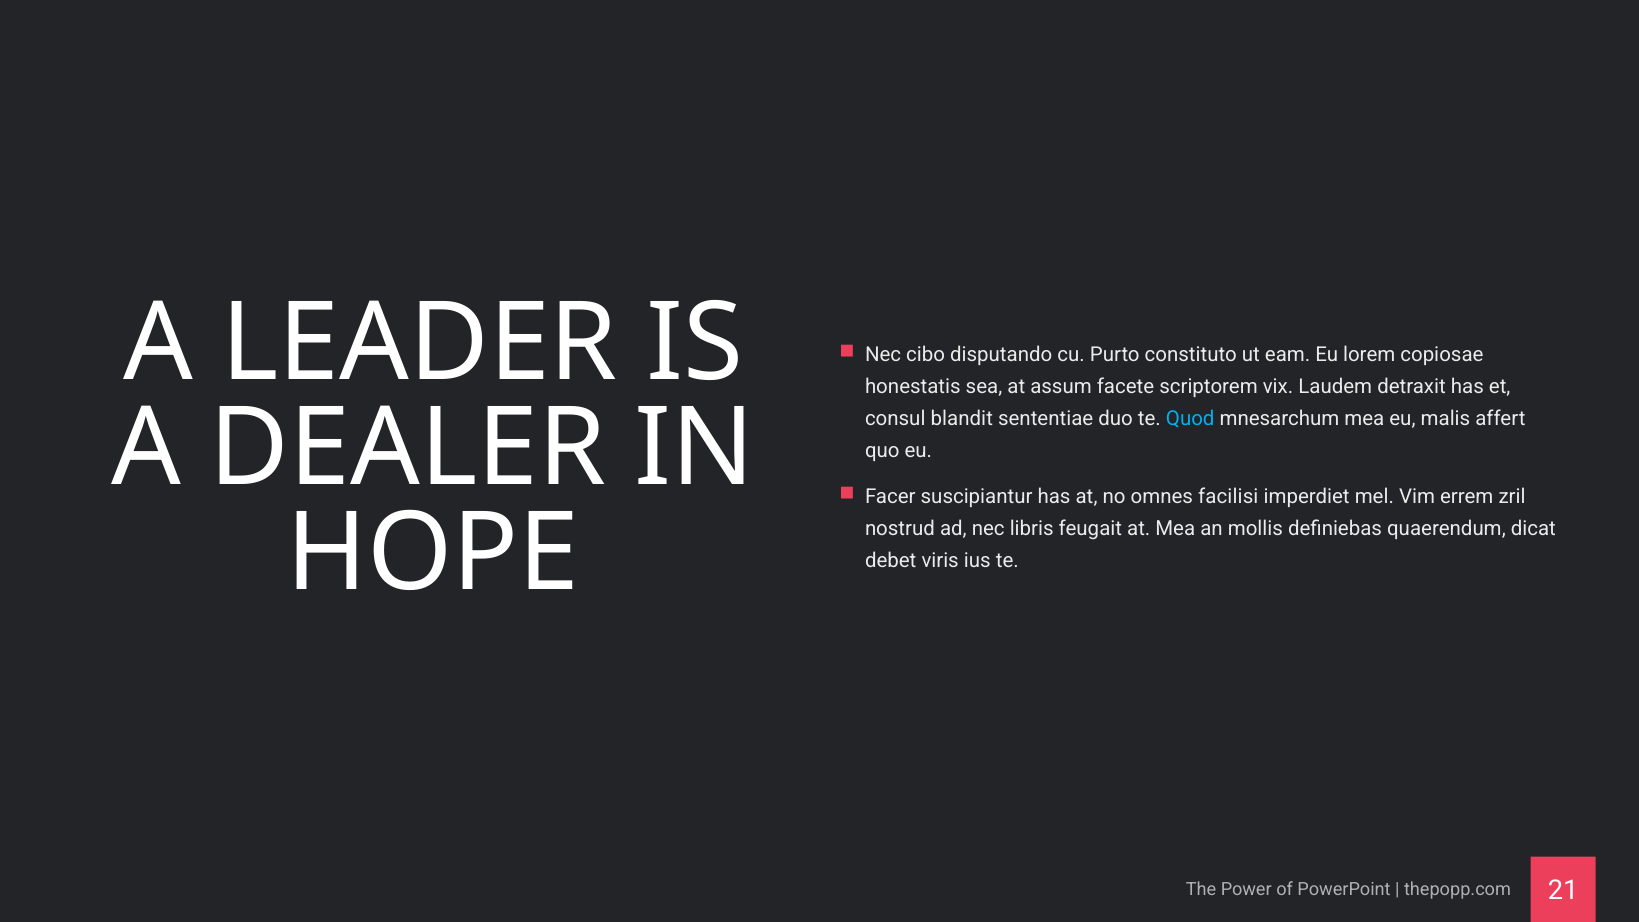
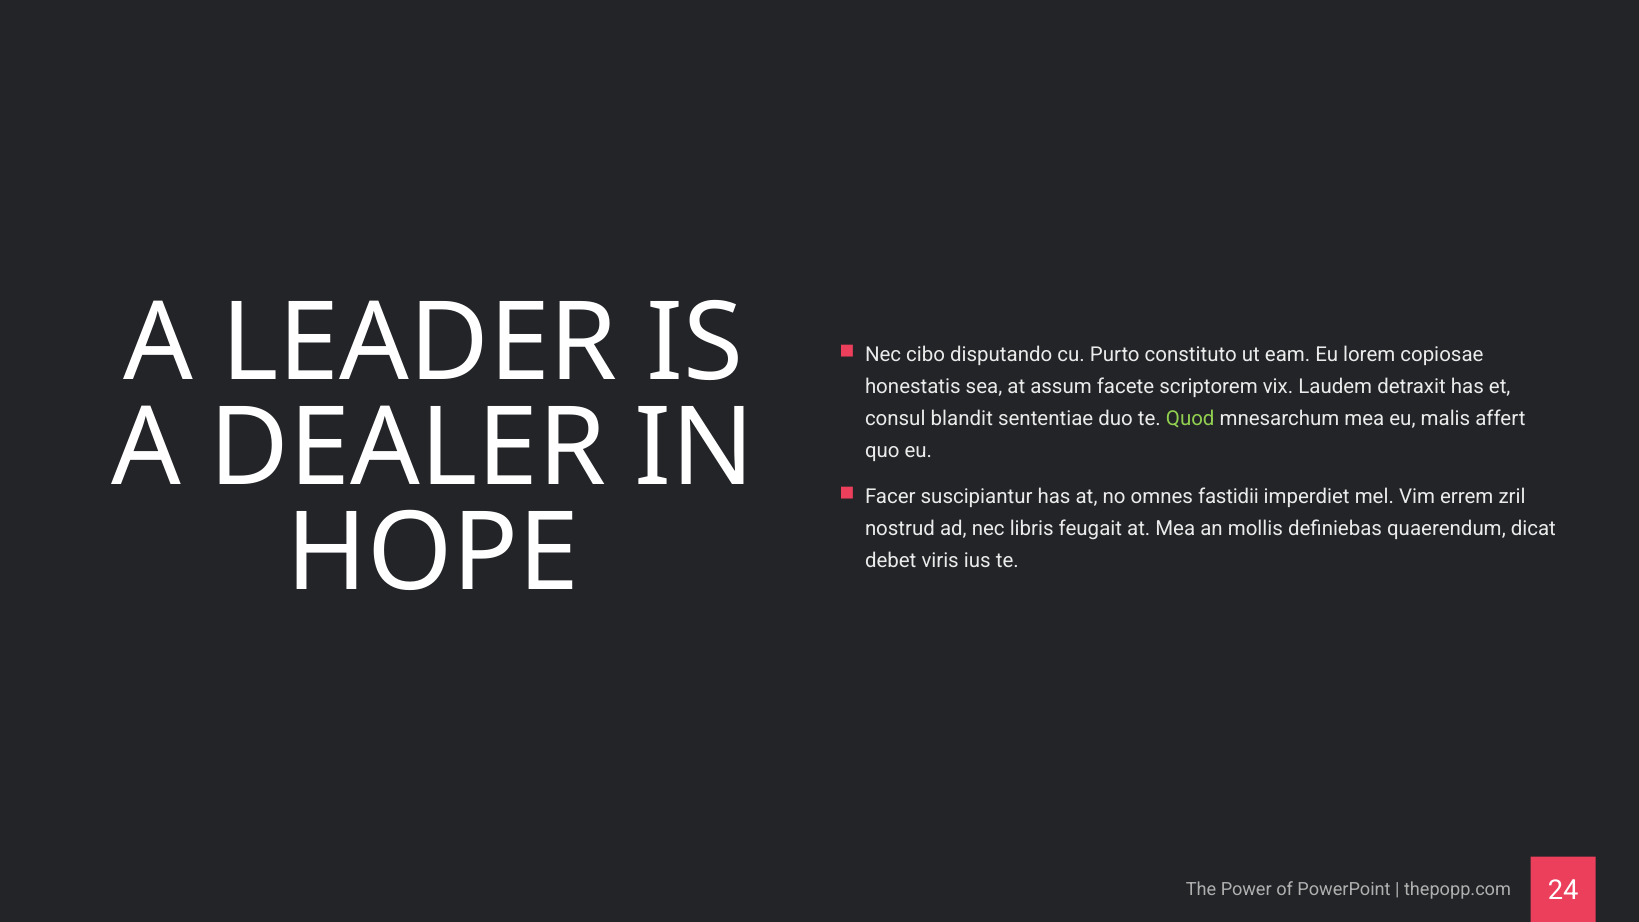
Quod colour: light blue -> light green (1190, 419)
facilisi: facilisi -> fastidii (1228, 497)
21: 21 -> 24 (1563, 890)
